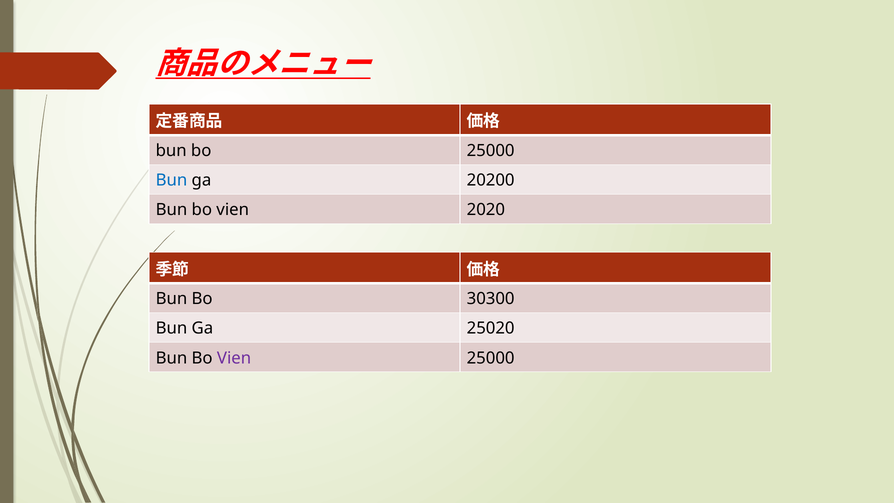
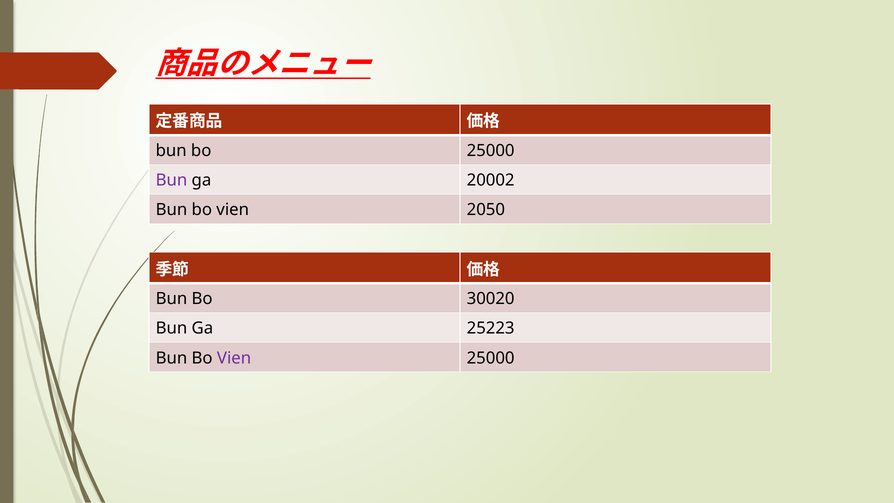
Bun colour: blue -> purple (171, 180)
20200: 20200 -> 20002 (491, 180)
2020: 2020 -> 2050 (486, 210)
30300: 30300 -> 30020 (491, 299)
25020: 25020 -> 25223 (491, 328)
